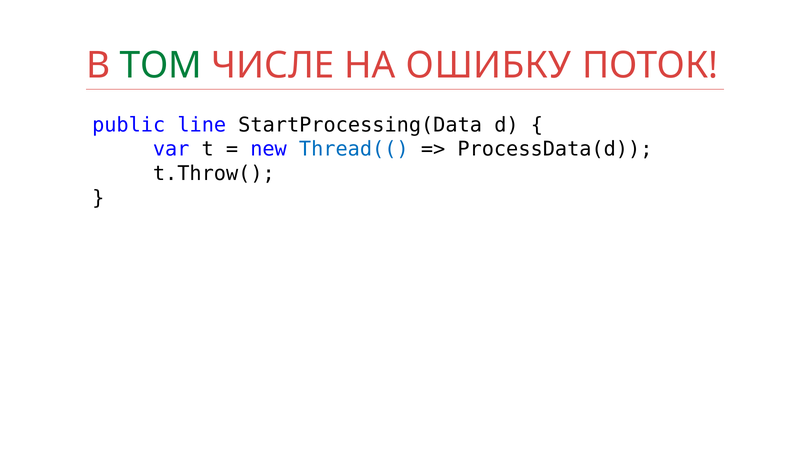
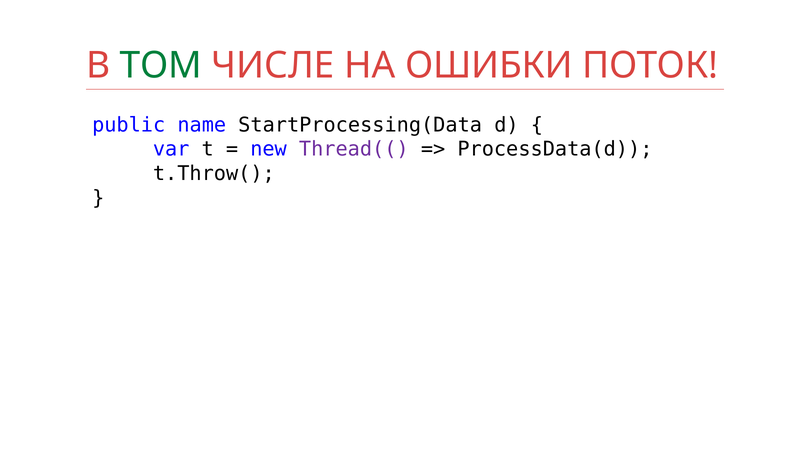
ОШИБКУ: ОШИБКУ -> ОШИБКИ (489, 65)
line: line -> name (202, 125)
Thread(( colour: blue -> purple (354, 149)
